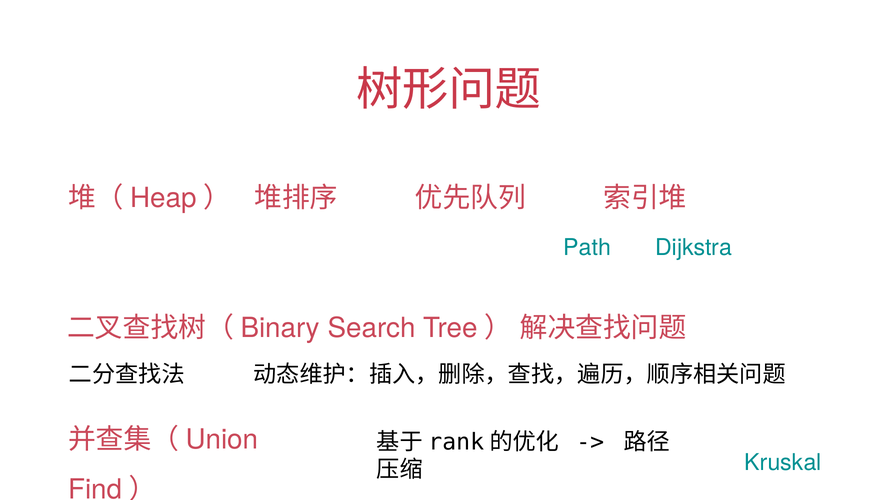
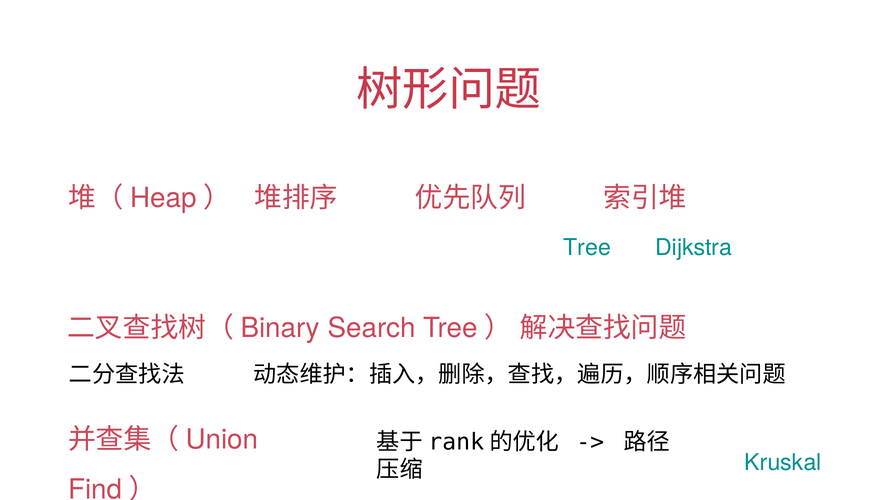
Path: Path -> Tree (587, 247)
